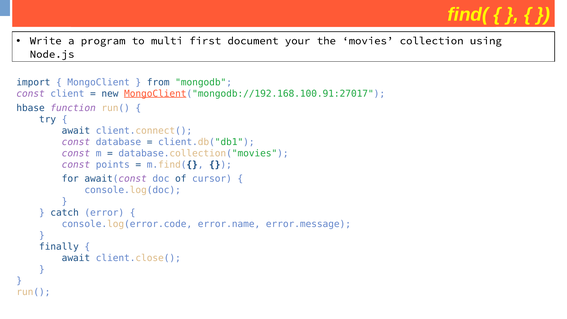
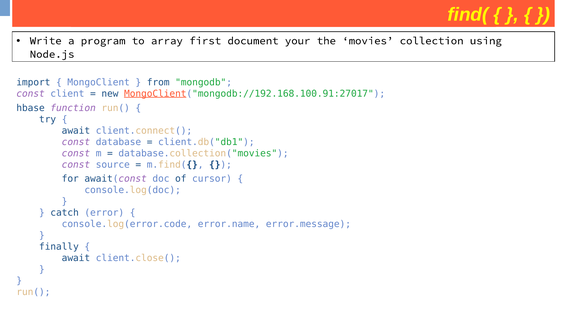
multi: multi -> array (167, 41)
points: points -> source (113, 165)
